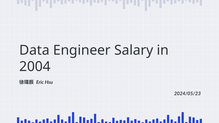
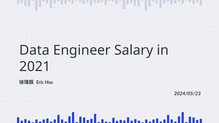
2004: 2004 -> 2021 (35, 67)
